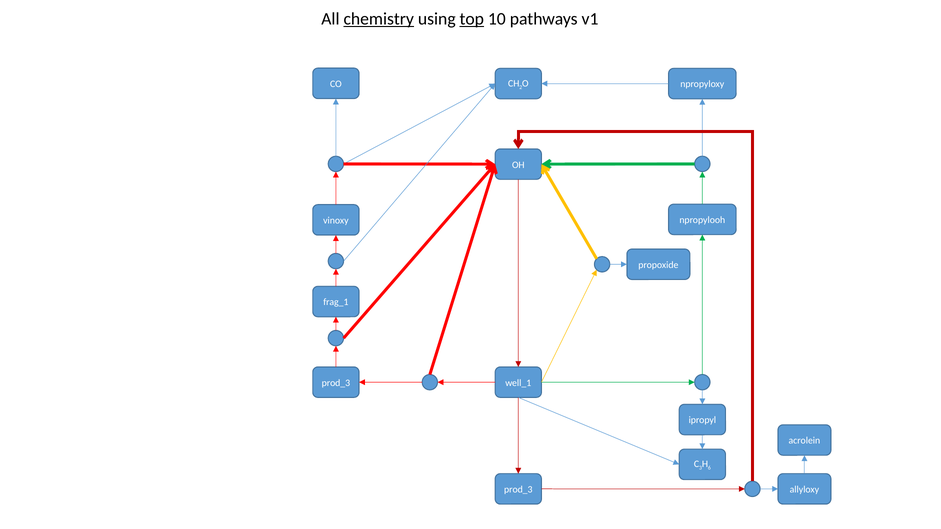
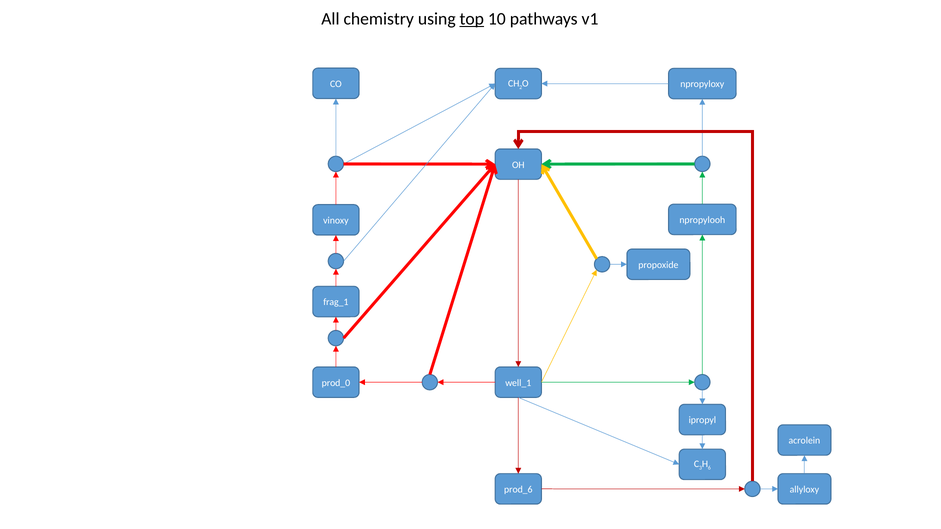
chemistry underline: present -> none (379, 19)
prod_3: prod_3 -> prod_0 (336, 383)
prod_3: prod_3 -> prod_6 (518, 490)
